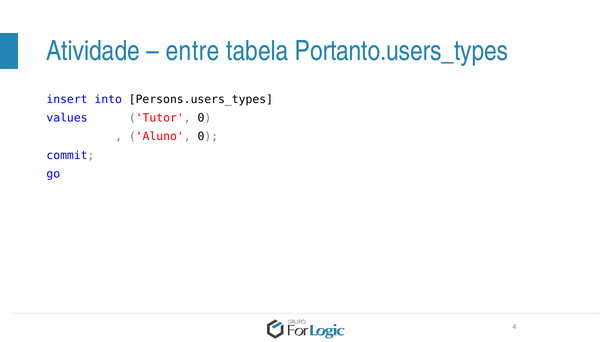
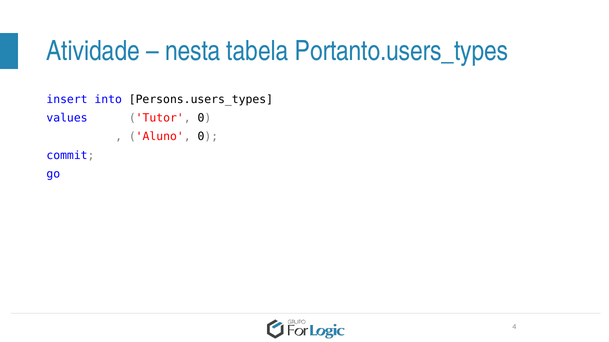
entre: entre -> nesta (193, 51)
